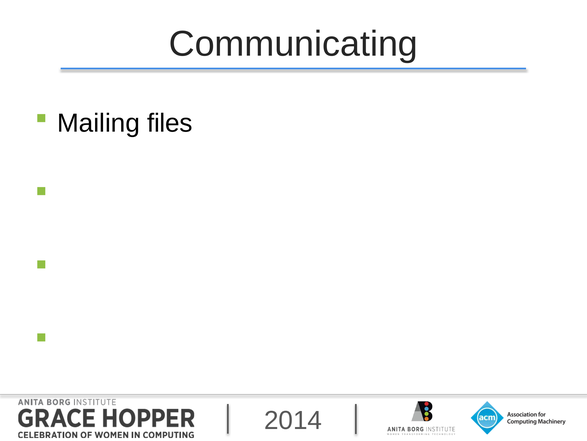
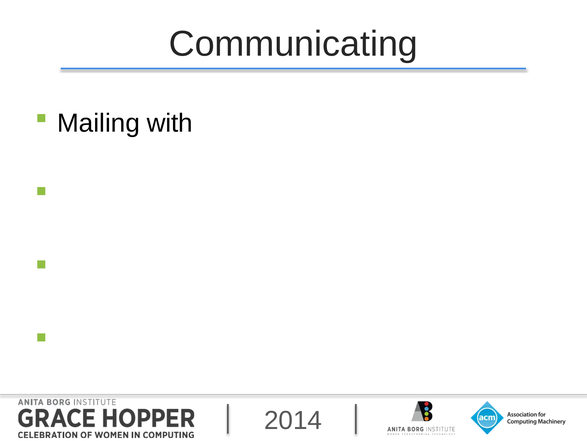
files: files -> with (170, 123)
